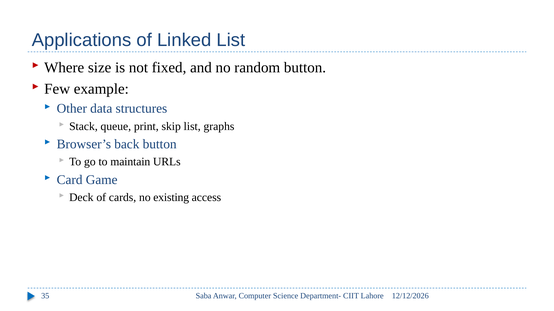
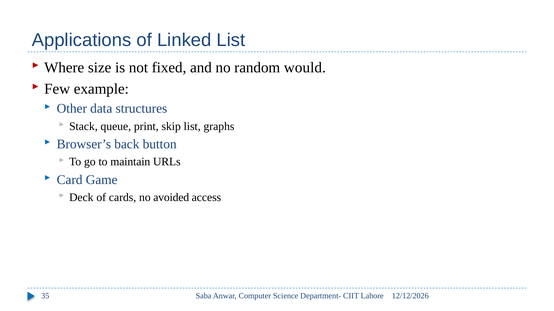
random button: button -> would (305, 68)
existing: existing -> avoided (171, 198)
